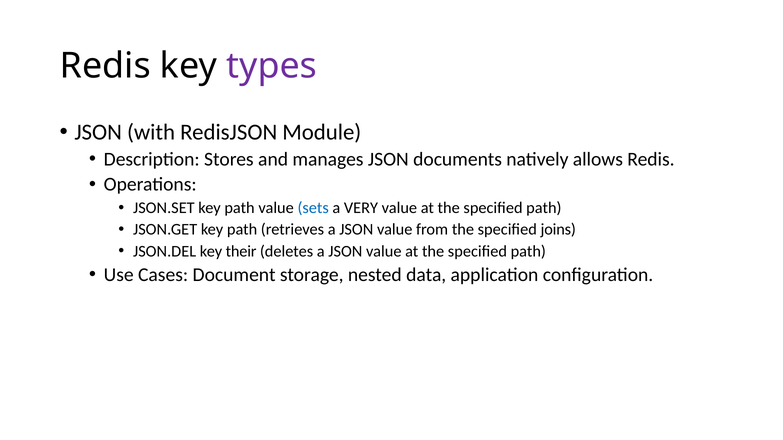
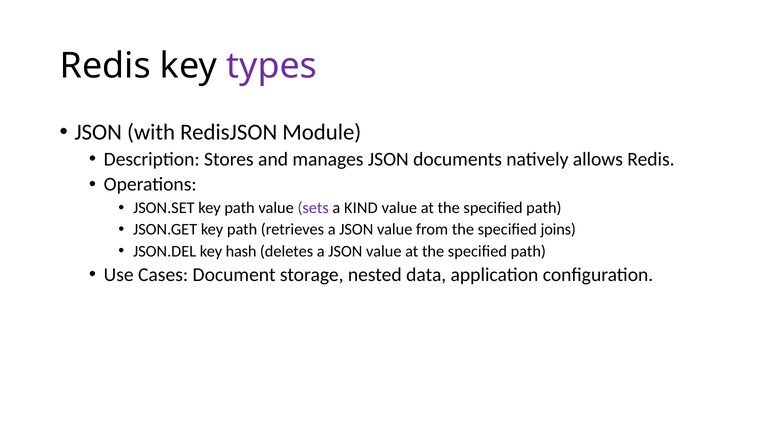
sets colour: blue -> purple (313, 208)
VERY: VERY -> KIND (361, 208)
their: their -> hash (241, 251)
